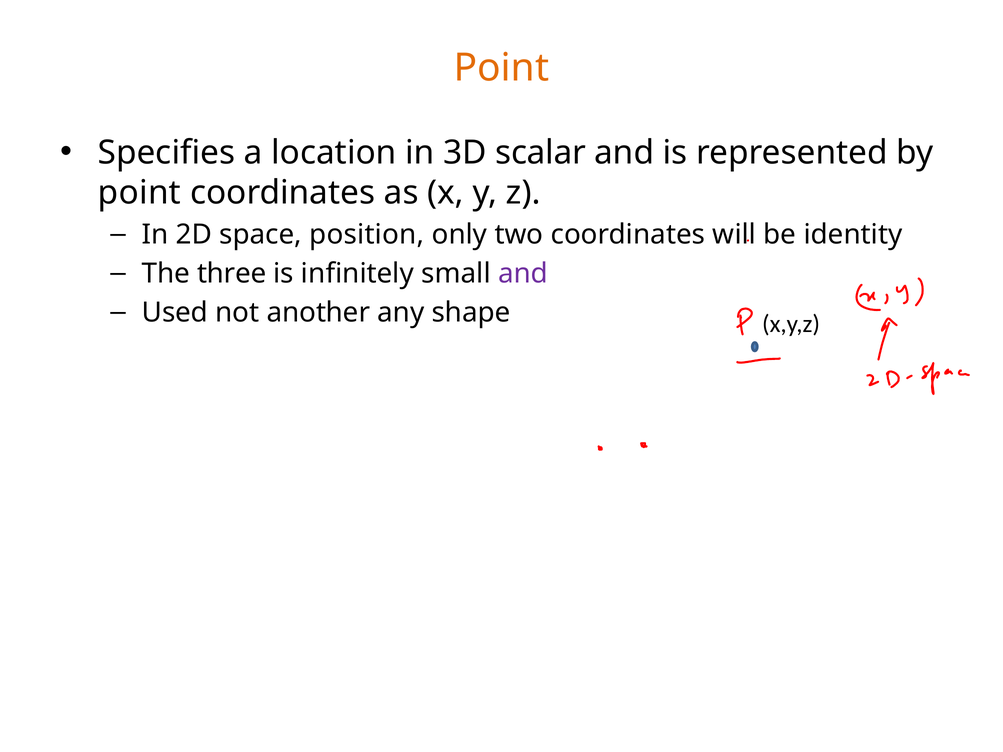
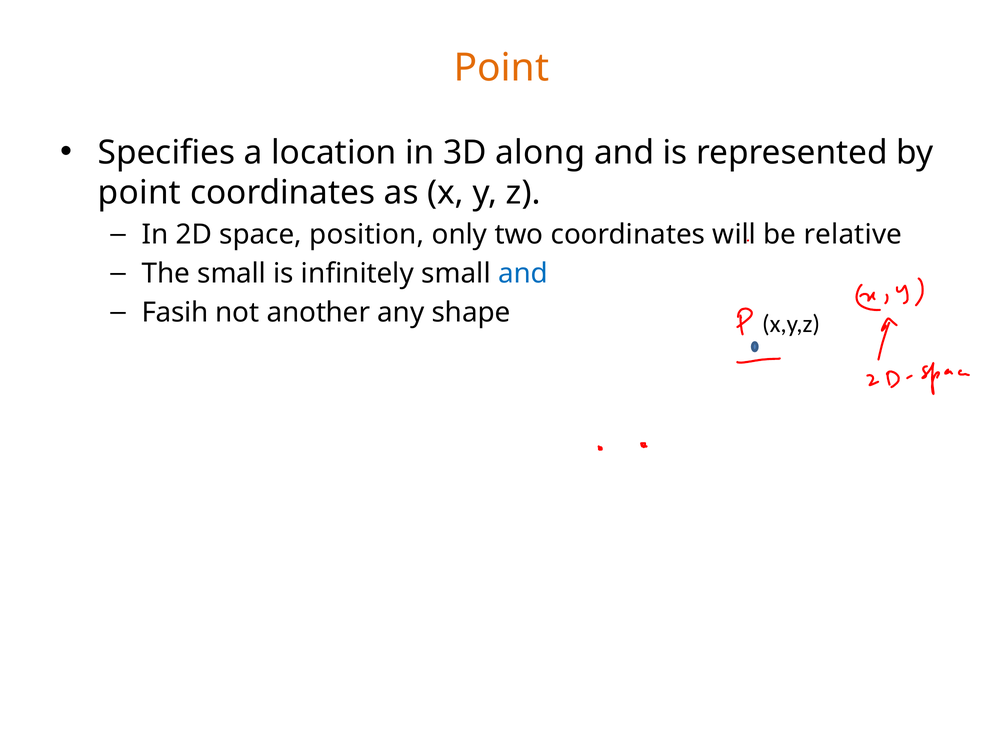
scalar: scalar -> along (540, 153)
identity: identity -> relative (853, 235)
The three: three -> small (232, 274)
and colour: purple -> blue (523, 274)
Used: Used -> Fasih (175, 313)
